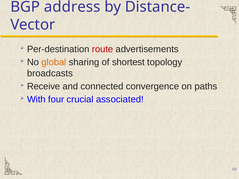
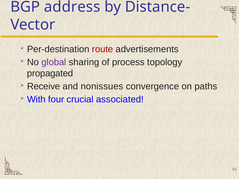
global colour: orange -> purple (54, 62)
shortest: shortest -> process (128, 62)
broadcasts: broadcasts -> propagated (50, 73)
connected: connected -> nonissues (102, 86)
